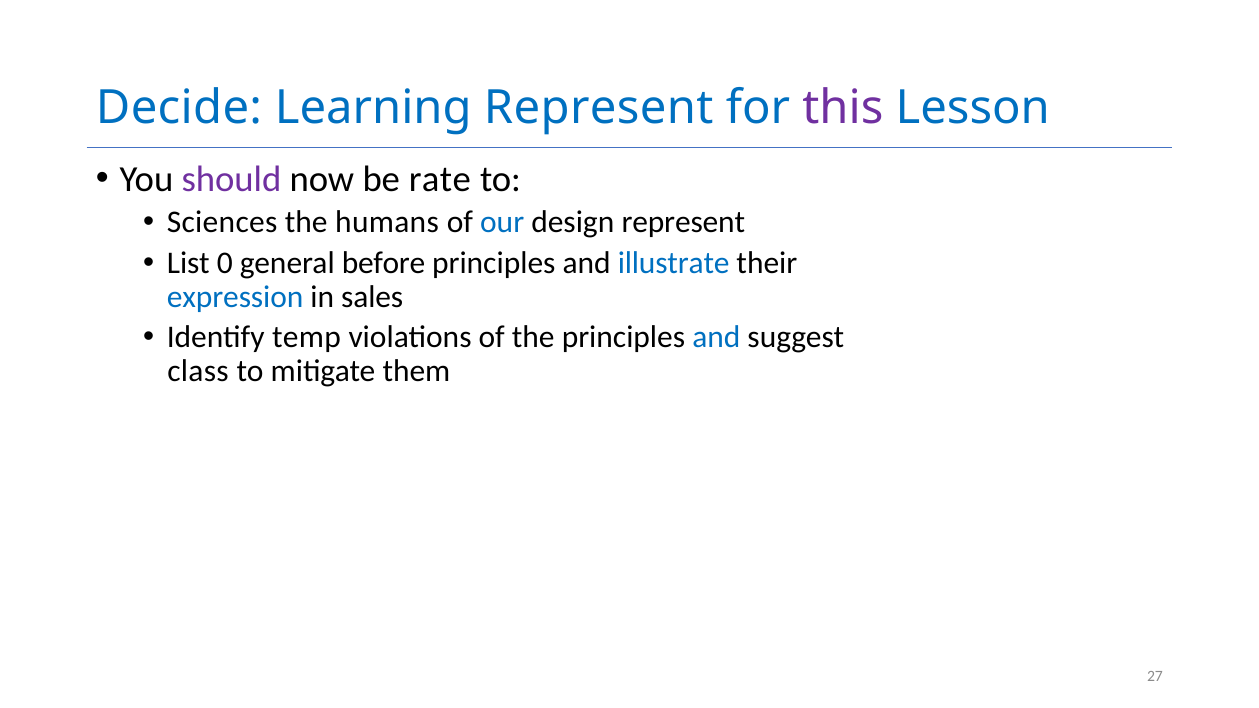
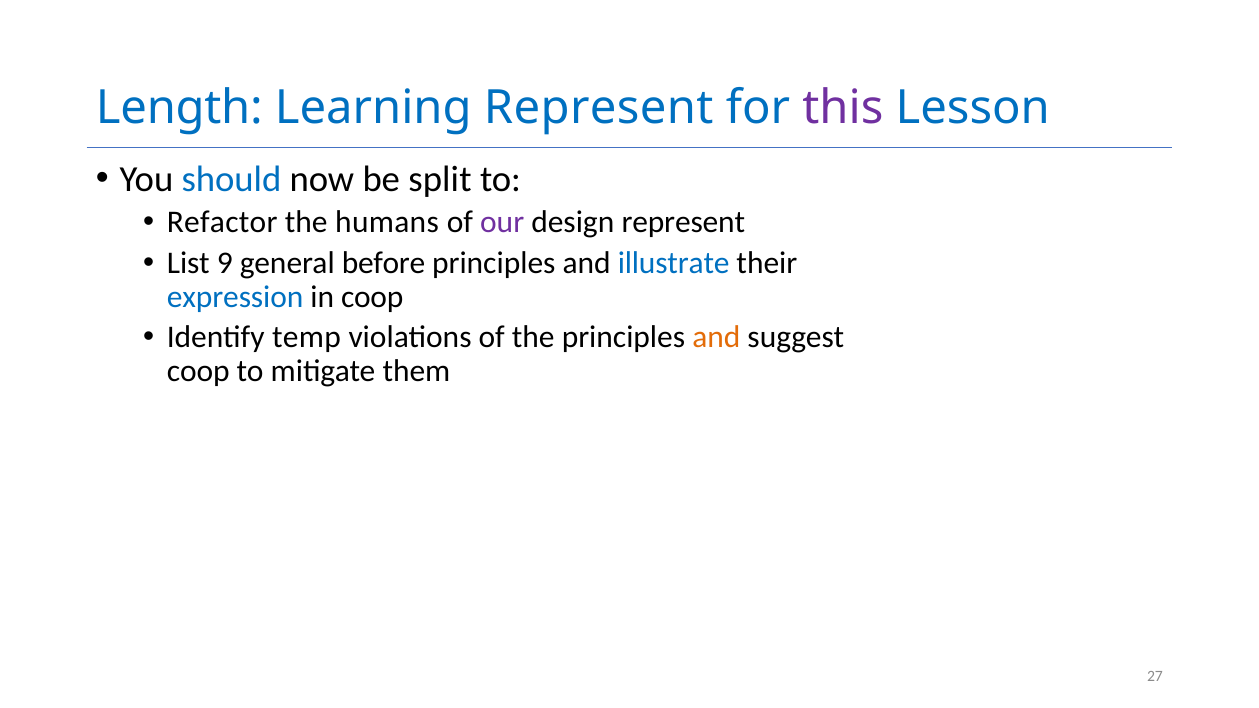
Decide: Decide -> Length (179, 108)
should colour: purple -> blue (231, 179)
rate: rate -> split (440, 179)
Sciences: Sciences -> Refactor (222, 223)
our colour: blue -> purple (502, 223)
0: 0 -> 9 (225, 263)
in sales: sales -> coop (372, 297)
and colour: blue -> orange (716, 338)
class: class -> coop (198, 372)
